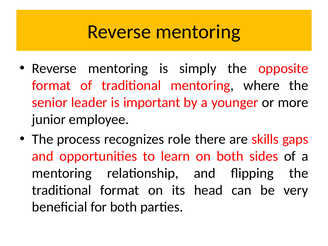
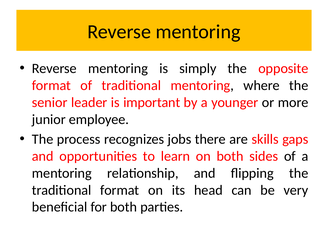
role: role -> jobs (180, 139)
